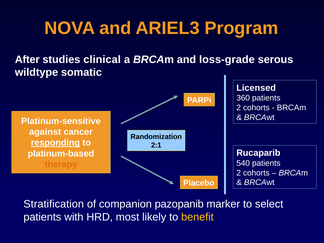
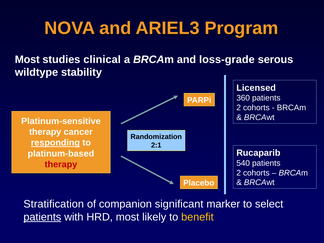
After: After -> Most (27, 59)
somatic: somatic -> stability (81, 72)
against: against -> therapy (45, 132)
therapy colour: orange -> red (61, 164)
pazopanib: pazopanib -> significant (179, 204)
patients underline: none -> present (42, 217)
